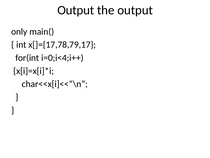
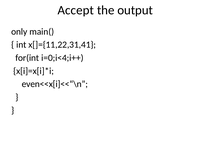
Output: Output -> Accept (76, 10)
x[]={17,78,79,17: x[]={17,78,79,17 -> x[]={11,22,31,41 (62, 45)
char<<x[i]<<“\n: char<<x[i]<<“\n -> even<<x[i]<<“\n (55, 84)
